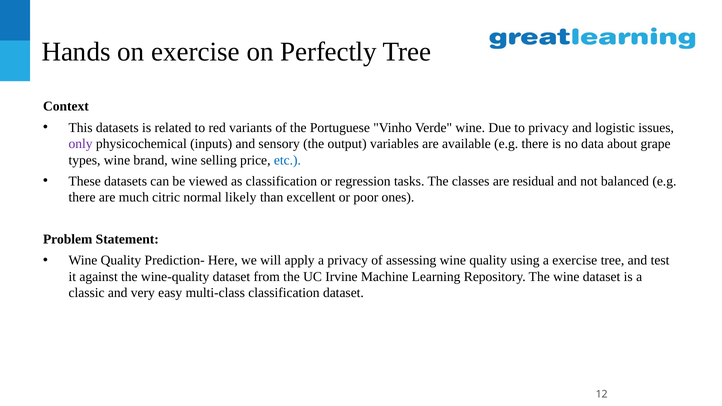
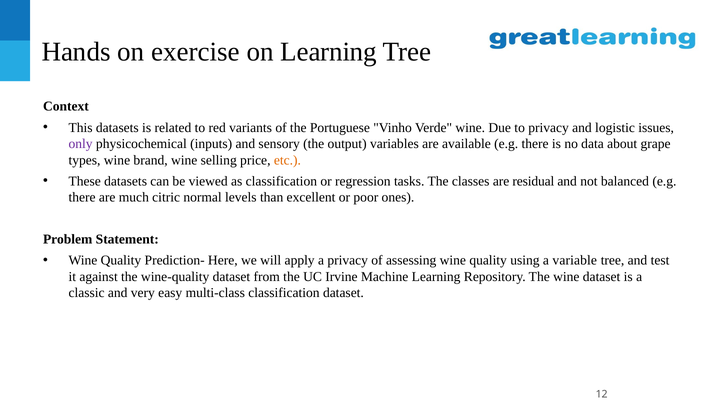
on Perfectly: Perfectly -> Learning (329, 52)
etc colour: blue -> orange (287, 160)
likely: likely -> levels (241, 197)
a exercise: exercise -> variable (575, 261)
